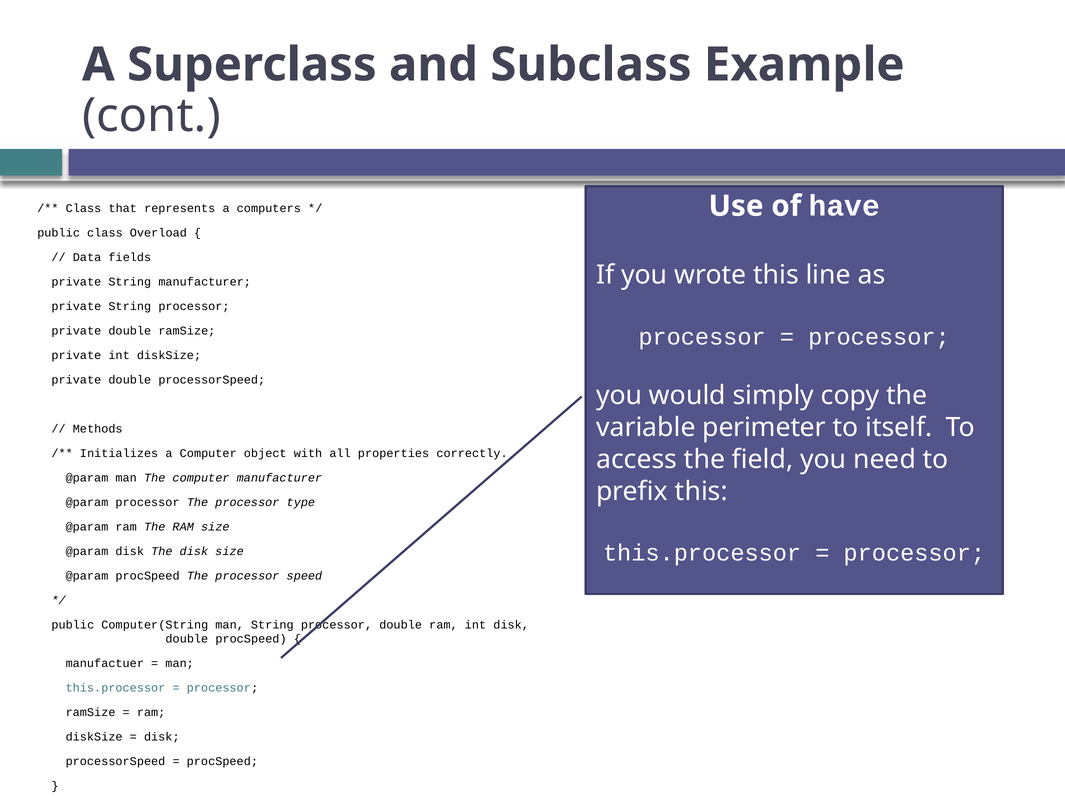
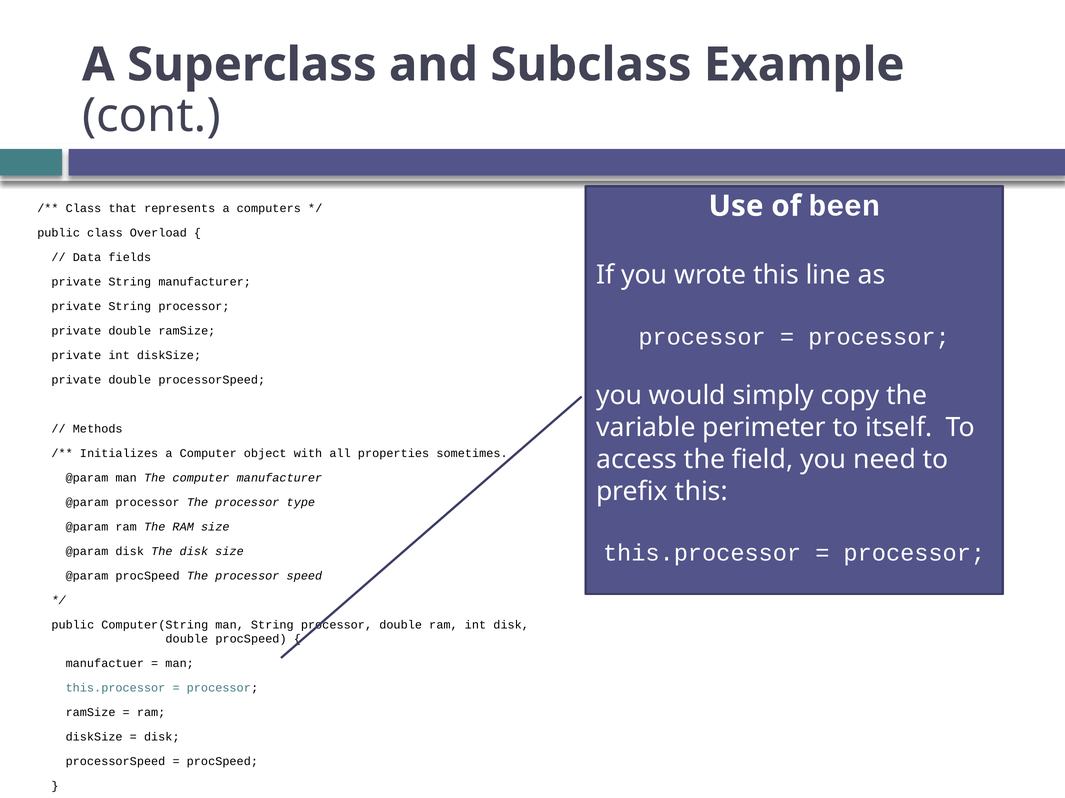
have: have -> been (844, 206)
correctly: correctly -> sometimes (472, 454)
